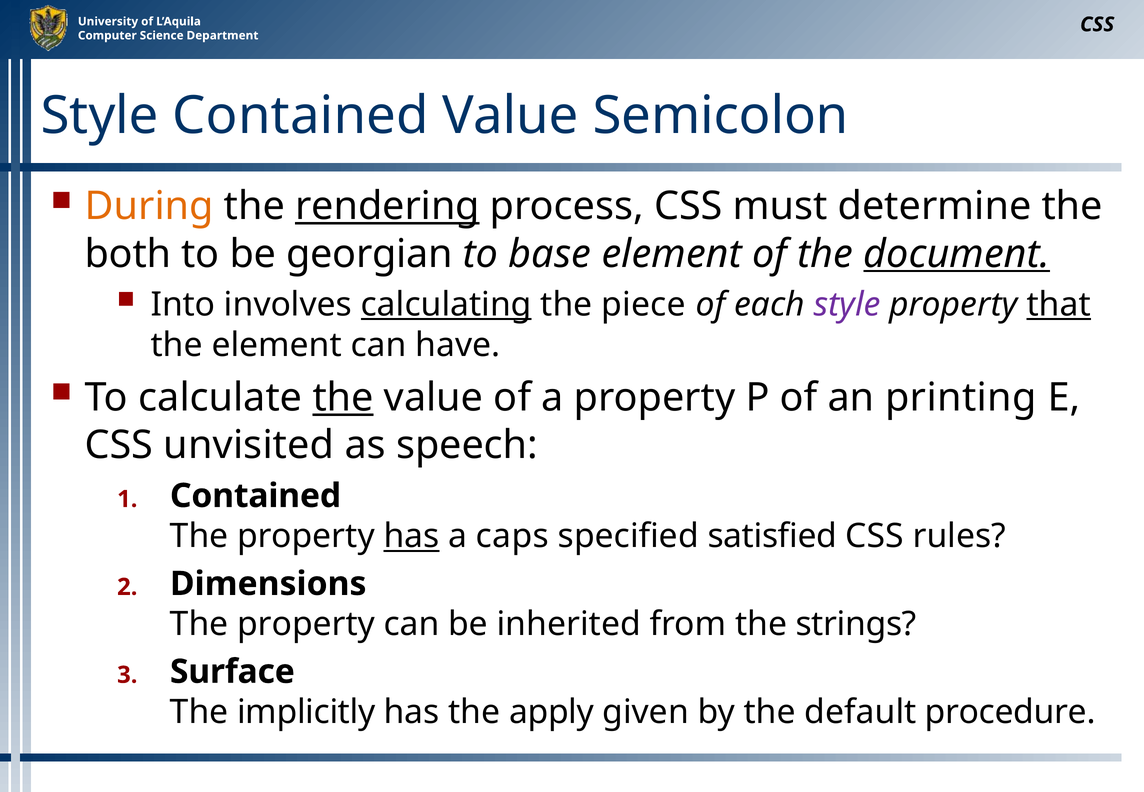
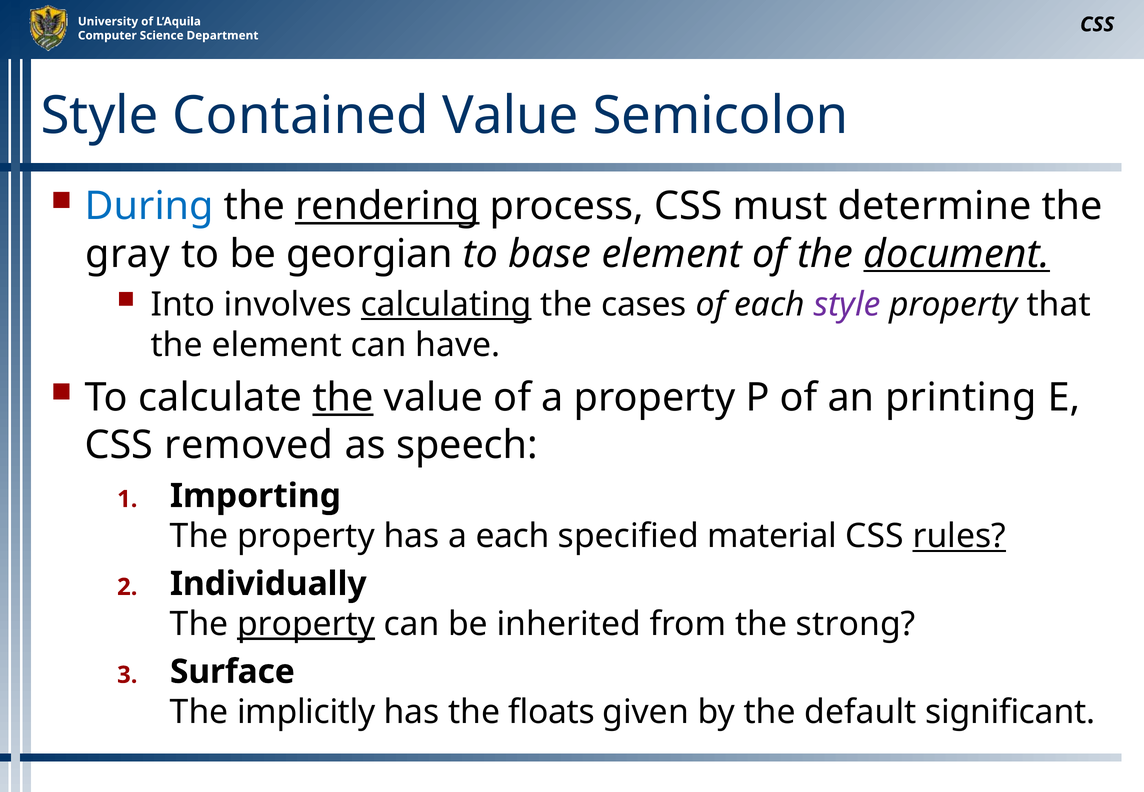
During colour: orange -> blue (149, 206)
both: both -> gray (128, 254)
piece: piece -> cases (644, 305)
that underline: present -> none (1059, 305)
unvisited: unvisited -> removed (249, 445)
Contained: Contained -> Importing (255, 496)
has underline: present -> none (412, 536)
a caps: caps -> each (513, 536)
satisfied: satisfied -> material (772, 536)
rules underline: none -> present (959, 536)
Dimensions: Dimensions -> Individually (268, 584)
property underline: none -> present (306, 624)
strings: strings -> strong (856, 624)
apply: apply -> floats (552, 712)
procedure: procedure -> significant (1010, 712)
